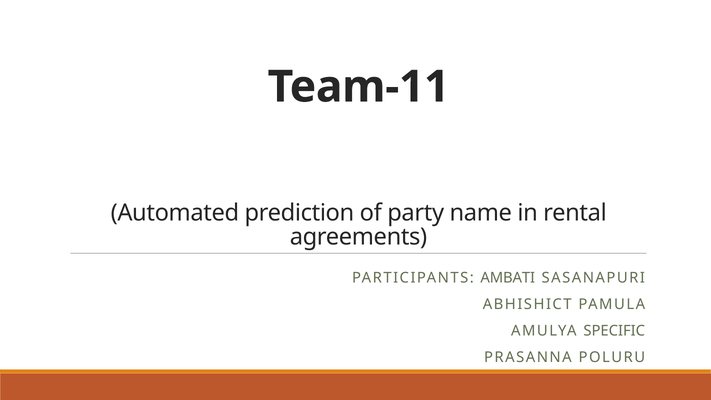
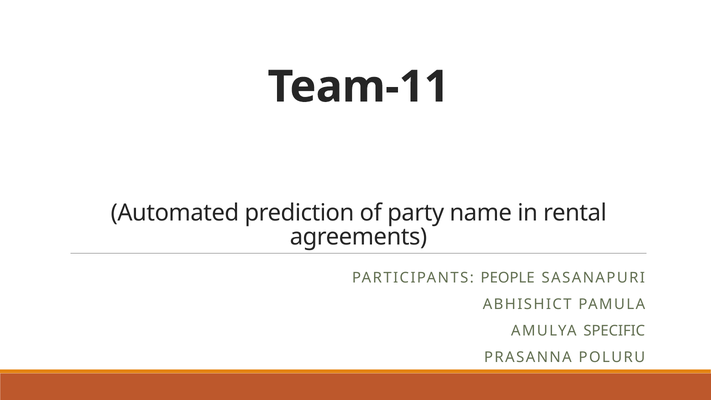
AMBATI: AMBATI -> PEOPLE (508, 278)
